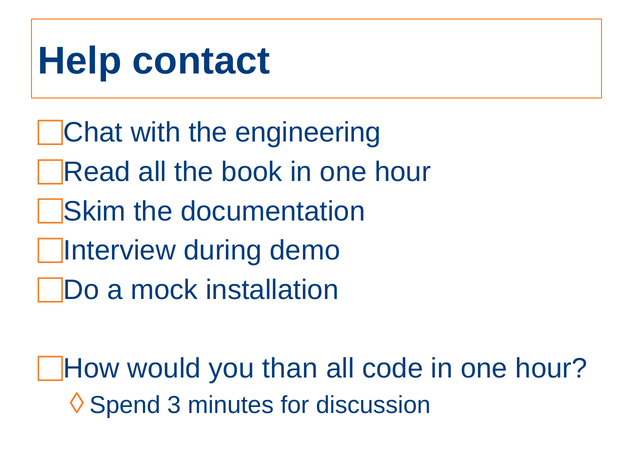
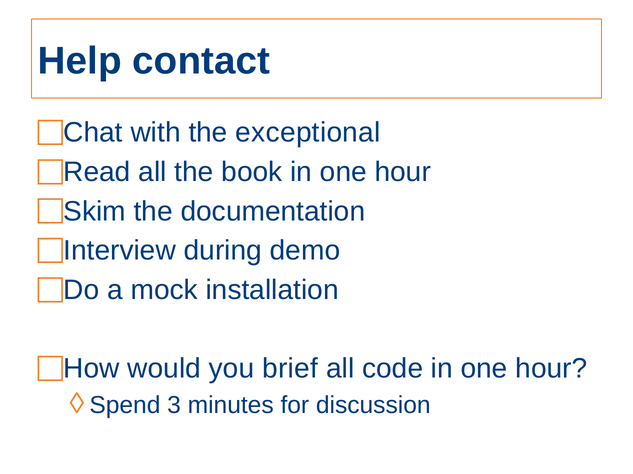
engineering: engineering -> exceptional (308, 133)
than: than -> brief (290, 369)
